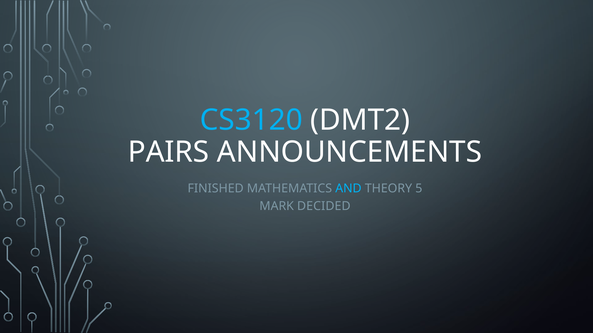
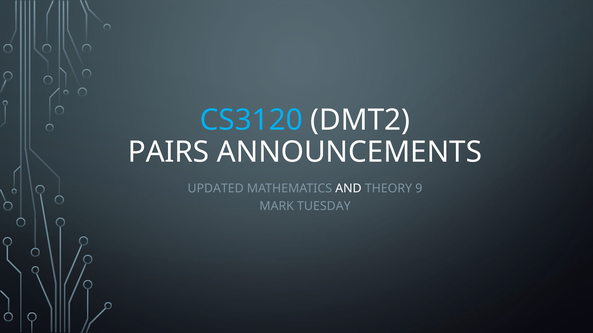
FINISHED: FINISHED -> UPDATED (216, 189)
AND colour: light blue -> white (348, 189)
5: 5 -> 9 (419, 189)
DECIDED: DECIDED -> TUESDAY (324, 206)
